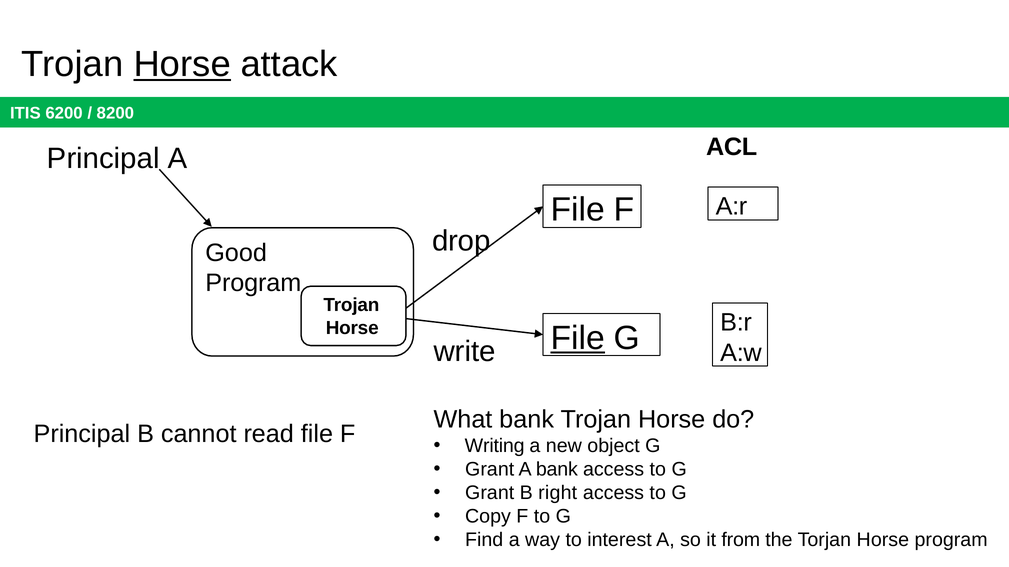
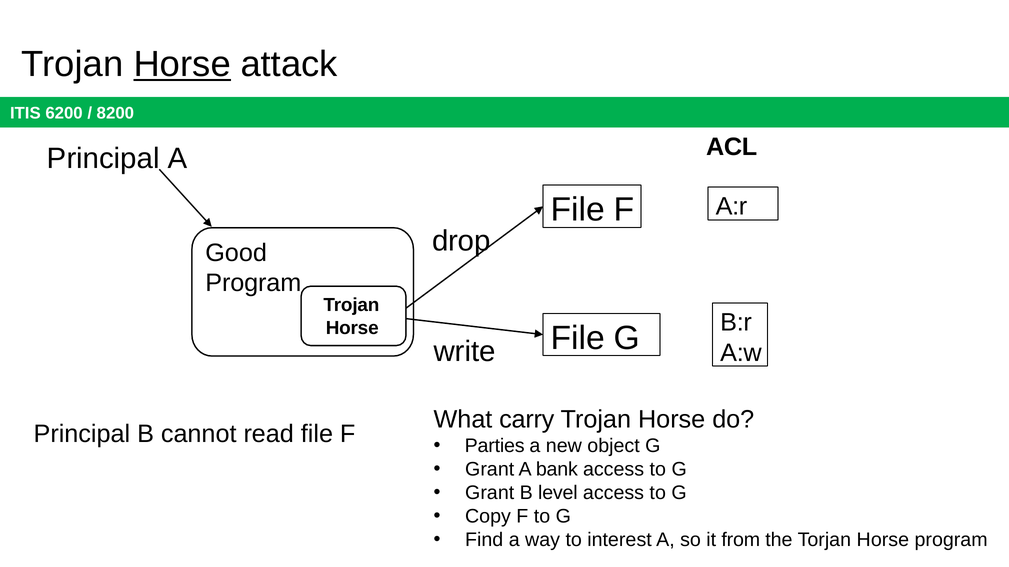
File underline: present -> none (578, 338)
What bank: bank -> carry (527, 420)
Writing: Writing -> Parties (495, 446)
right: right -> level (558, 493)
